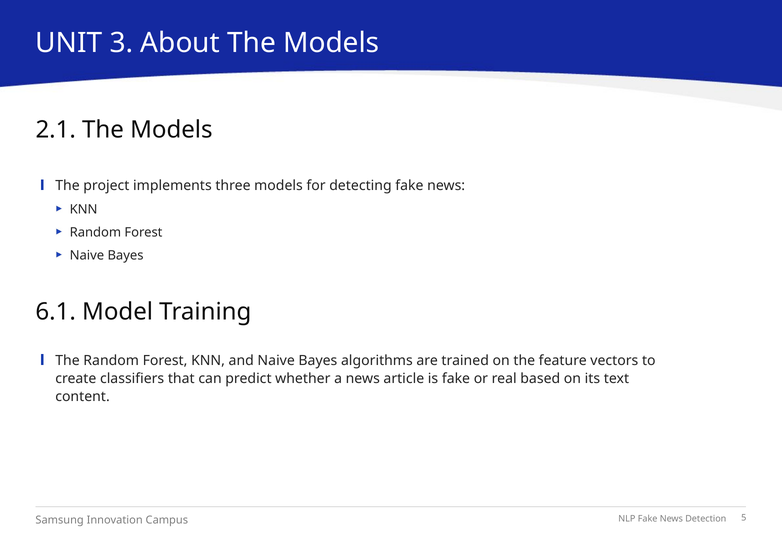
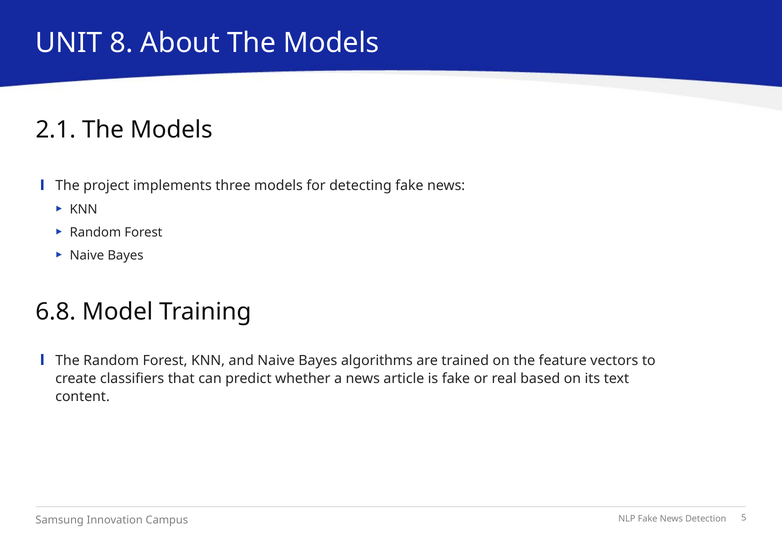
3: 3 -> 8 (121, 43)
6.1: 6.1 -> 6.8 (56, 312)
